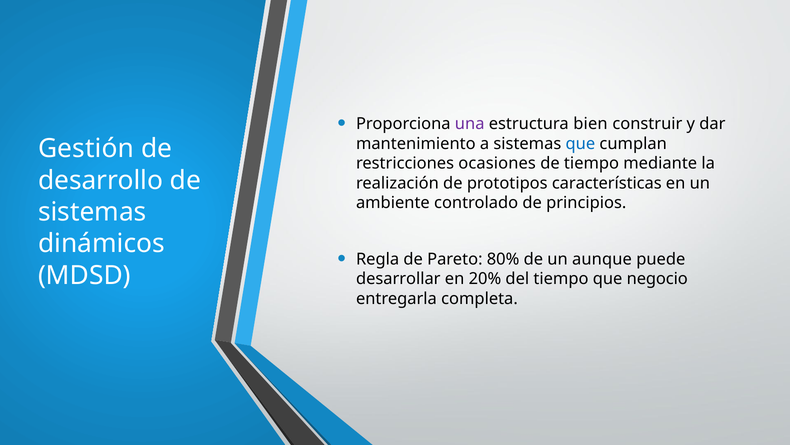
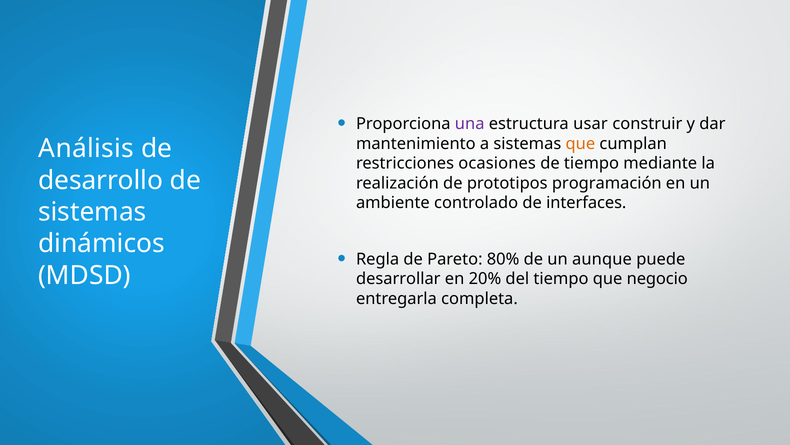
bien: bien -> usar (590, 124)
que colour: blue -> orange (580, 143)
Gestión: Gestión -> Análisis (86, 148)
características: características -> programación (607, 183)
principios: principios -> interfaces (586, 203)
